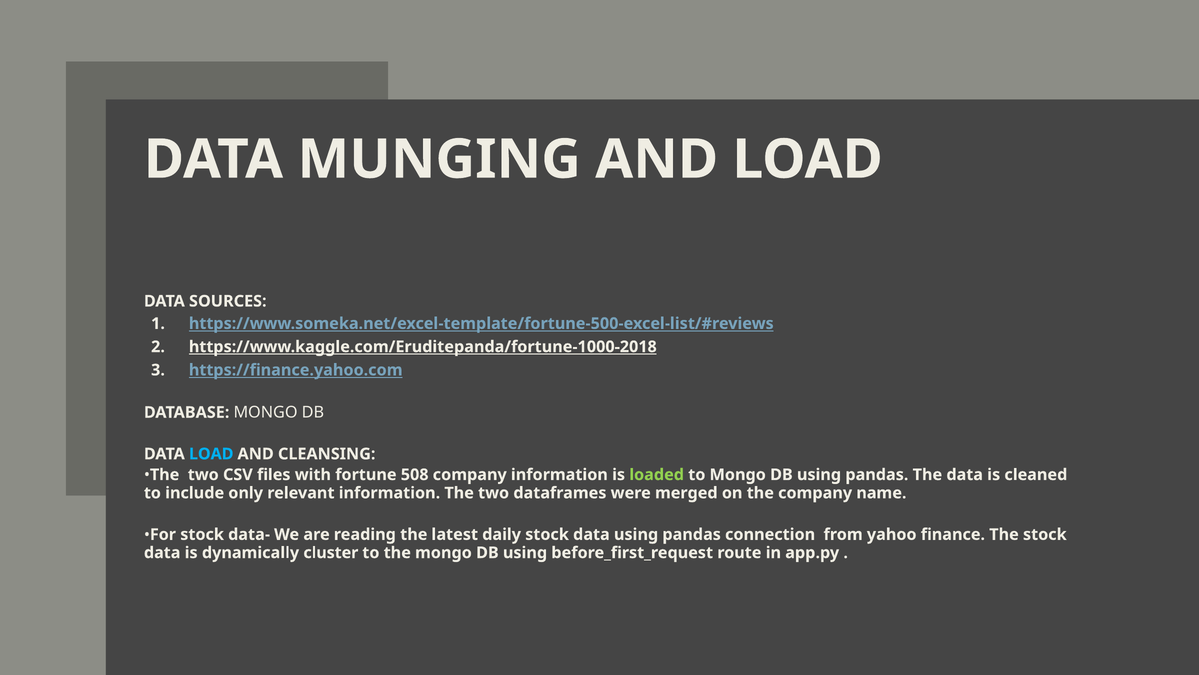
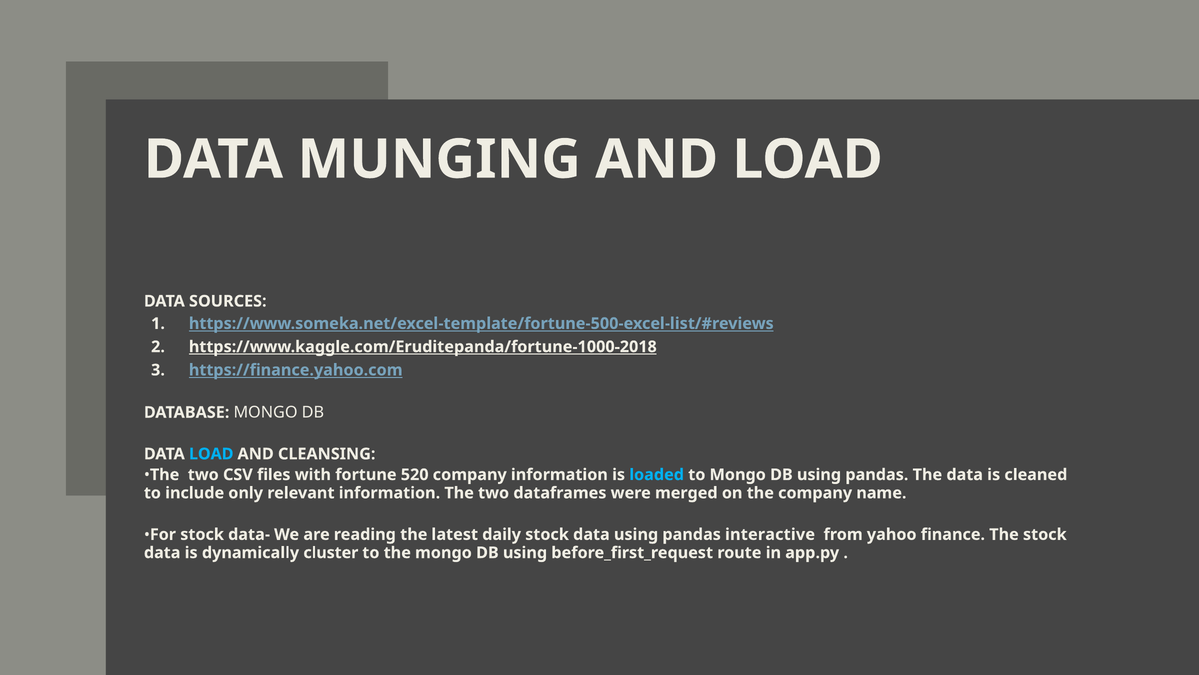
508: 508 -> 520 (415, 474)
loaded colour: light green -> light blue (657, 474)
connection: connection -> interactive (770, 534)
